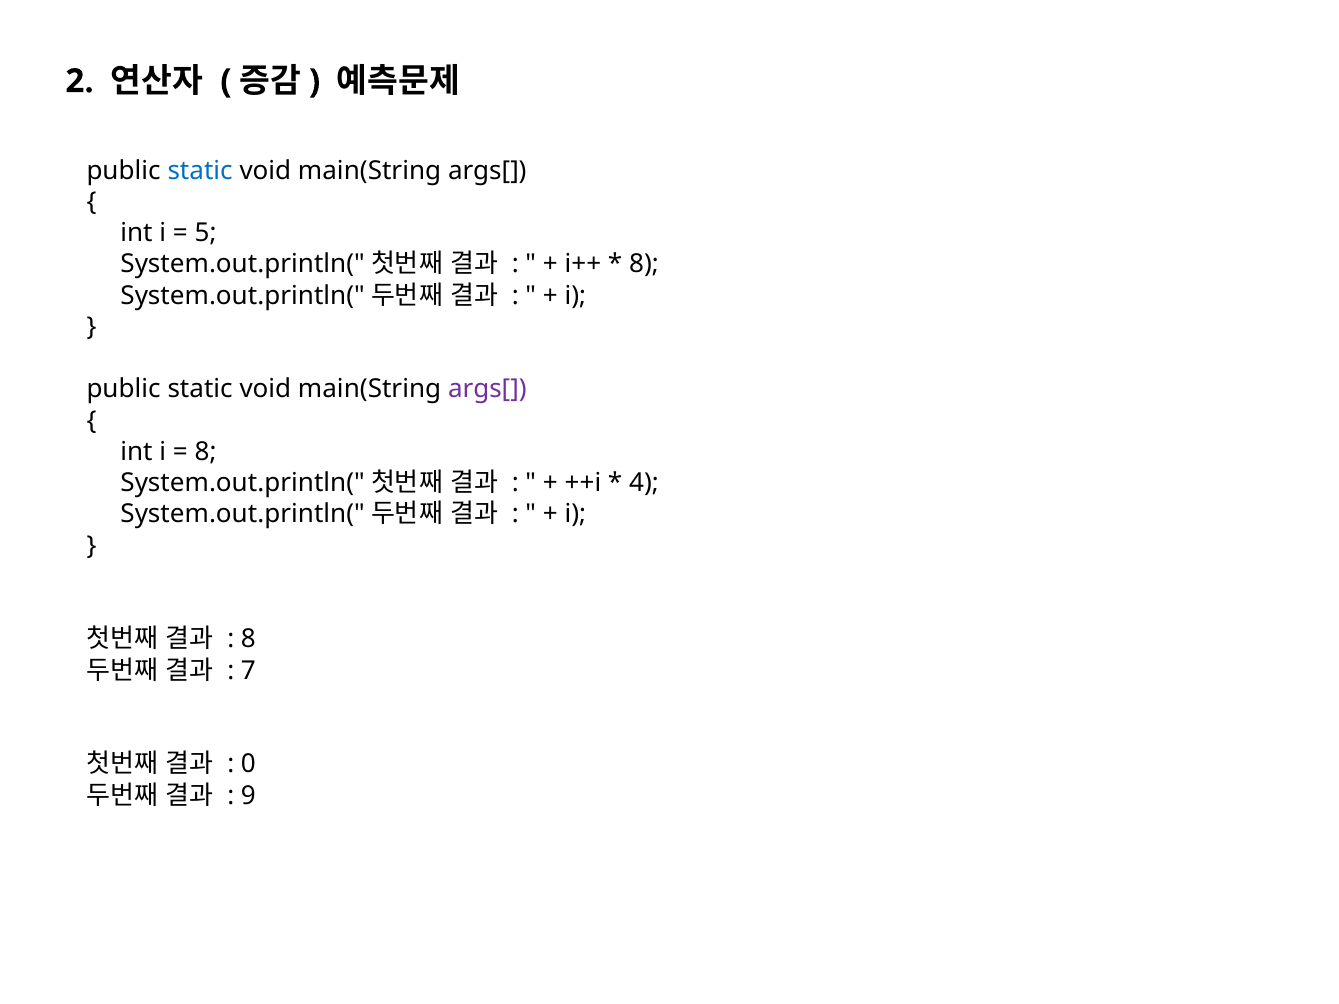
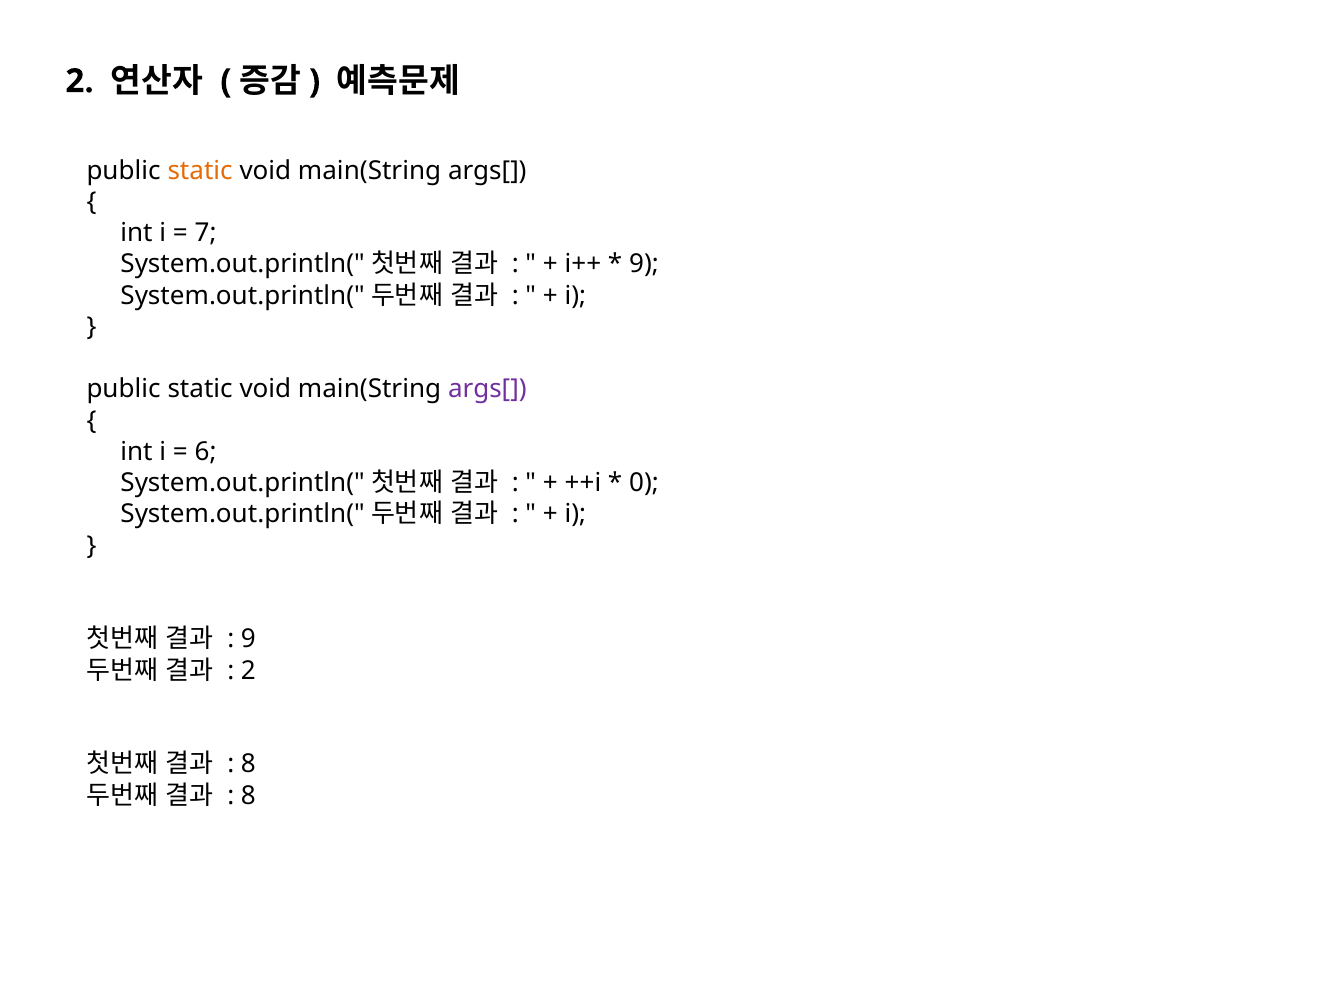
static colour: blue -> orange (200, 171)
5: 5 -> 7 (206, 233)
8: 8 -> 9 (644, 264)
8: 8 -> 6 (206, 452)
4: 4 -> 0 (644, 483)
8: 8 -> 9 (248, 639)
7: 7 -> 2 (248, 671)
0: 0 -> 8 (248, 764)
9: 9 -> 8 (248, 796)
